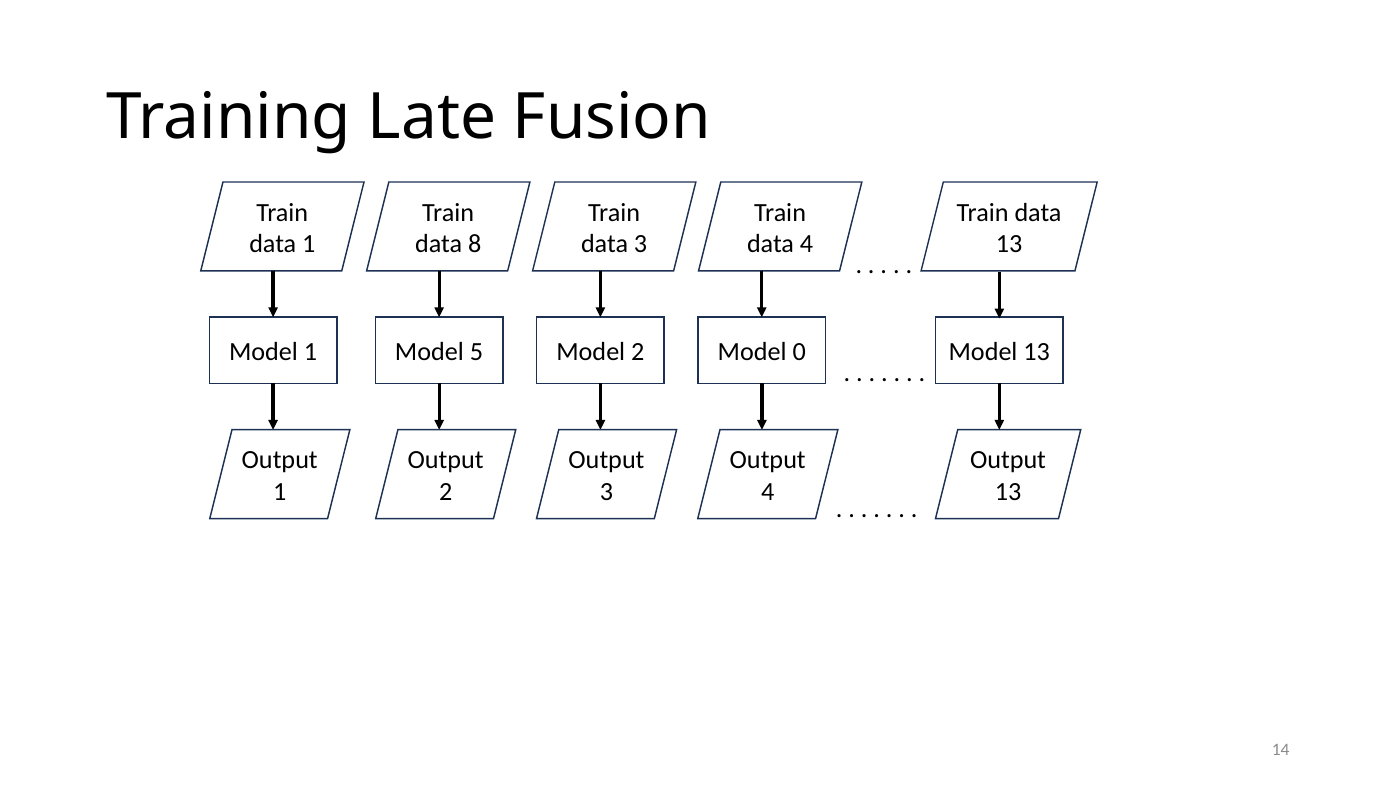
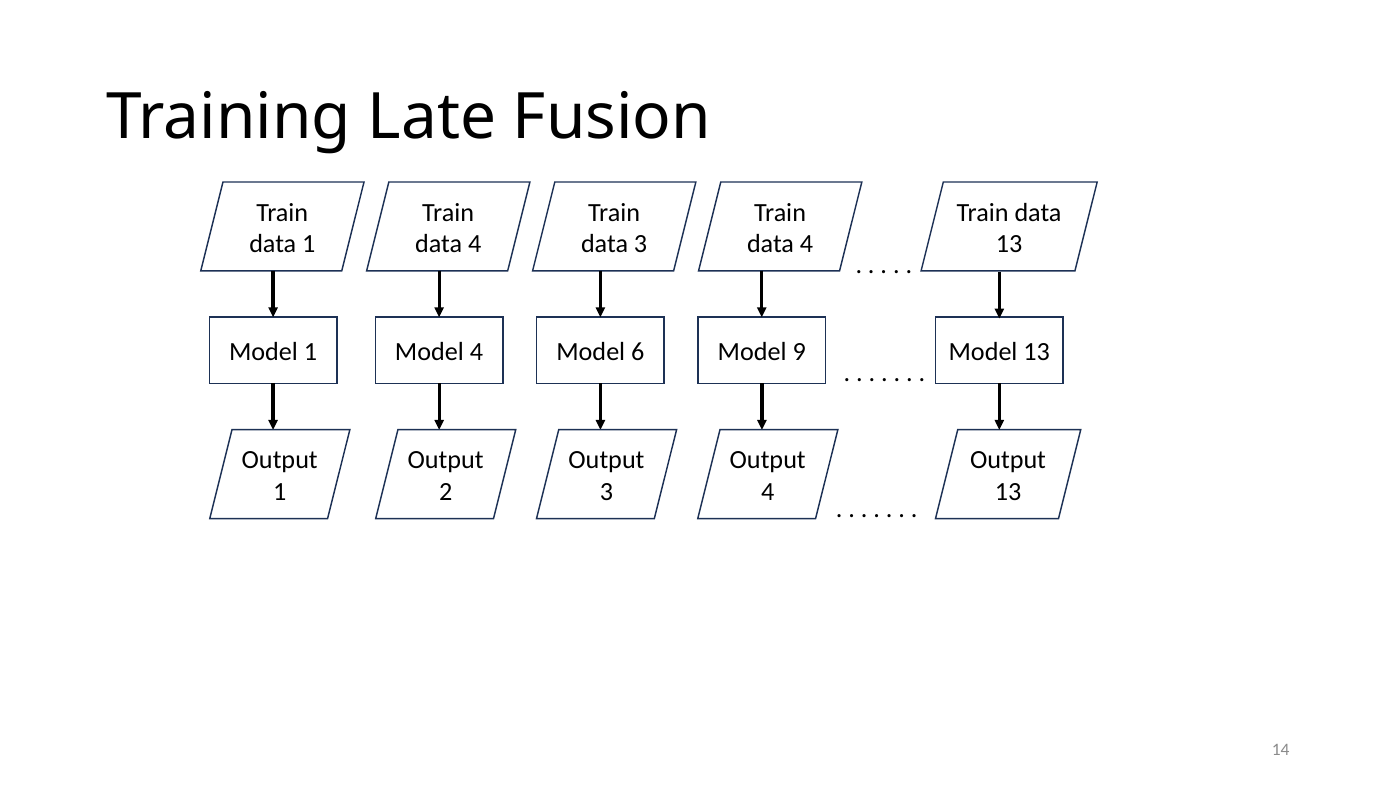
8: 8 -> 4 (475, 244)
Model 5: 5 -> 4 (476, 352)
Model 2: 2 -> 6 (638, 352)
0: 0 -> 9 (799, 352)
